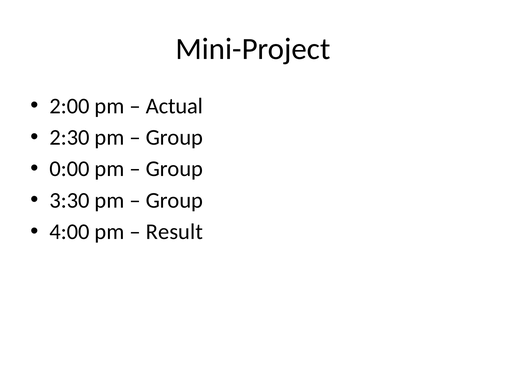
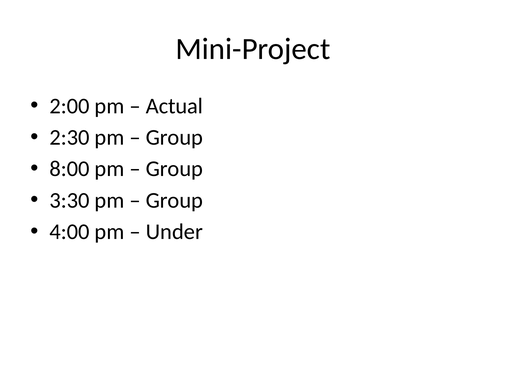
0:00: 0:00 -> 8:00 (69, 169)
Result: Result -> Under (174, 232)
